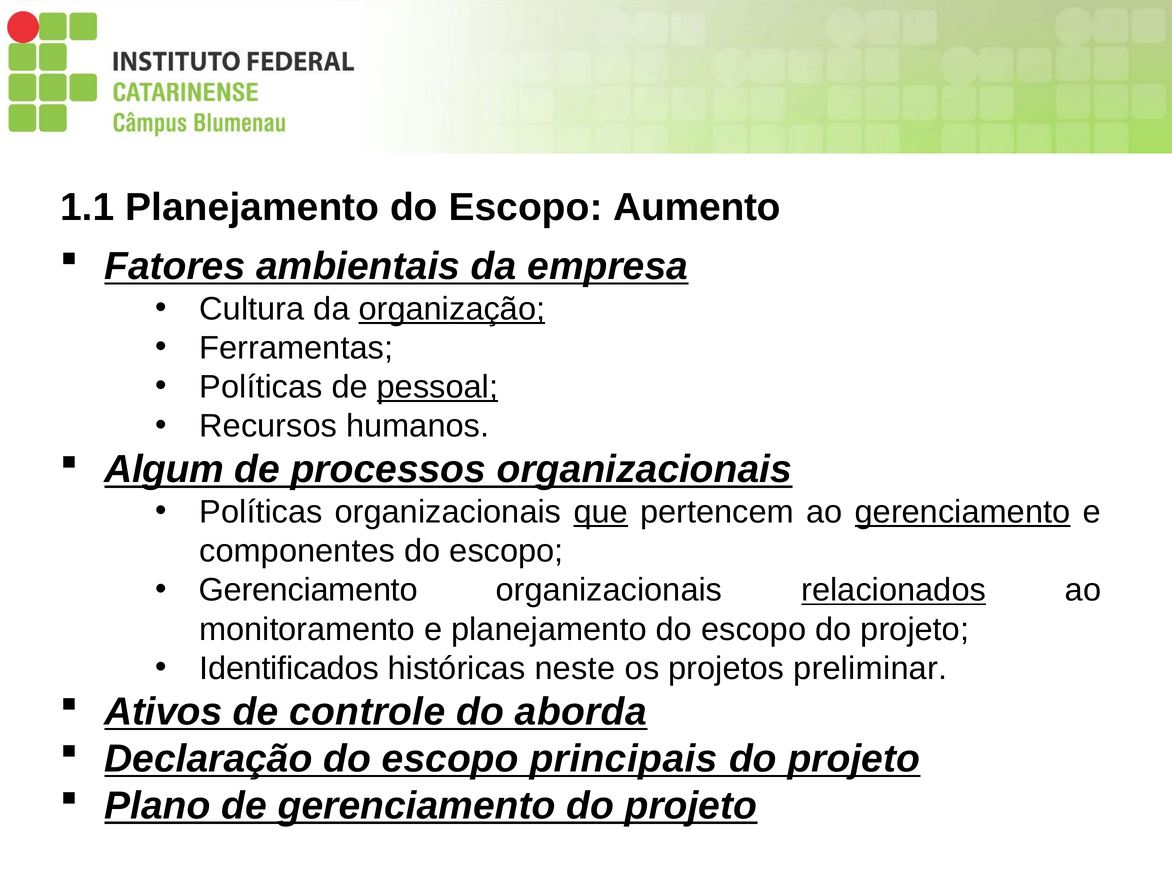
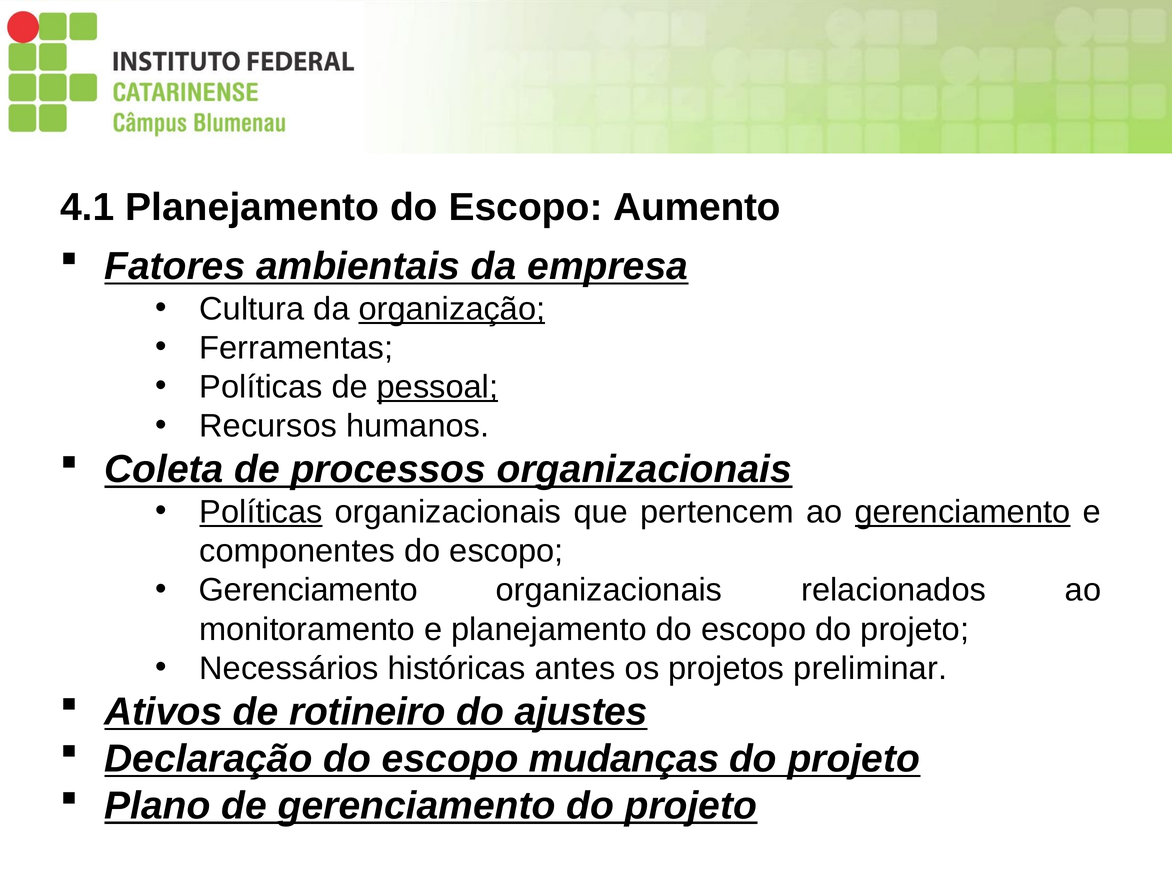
1.1: 1.1 -> 4.1 (87, 207)
Algum: Algum -> Coleta (164, 470)
Políticas underline: none -> present (261, 512)
que underline: present -> none (601, 512)
relacionados underline: present -> none (894, 590)
Identificados: Identificados -> Necessários (289, 668)
neste: neste -> antes (575, 668)
controle: controle -> rotineiro (368, 712)
aborda: aborda -> ajustes (581, 712)
principais: principais -> mudanças (624, 759)
